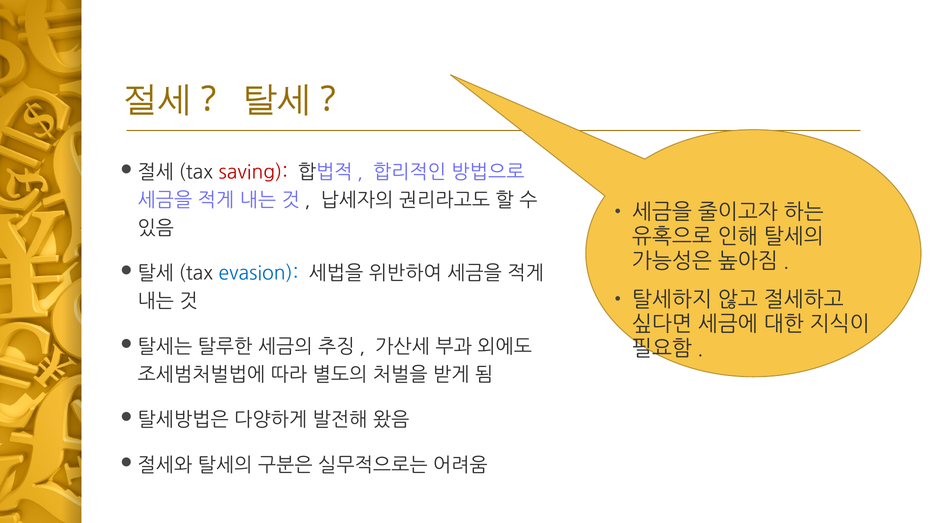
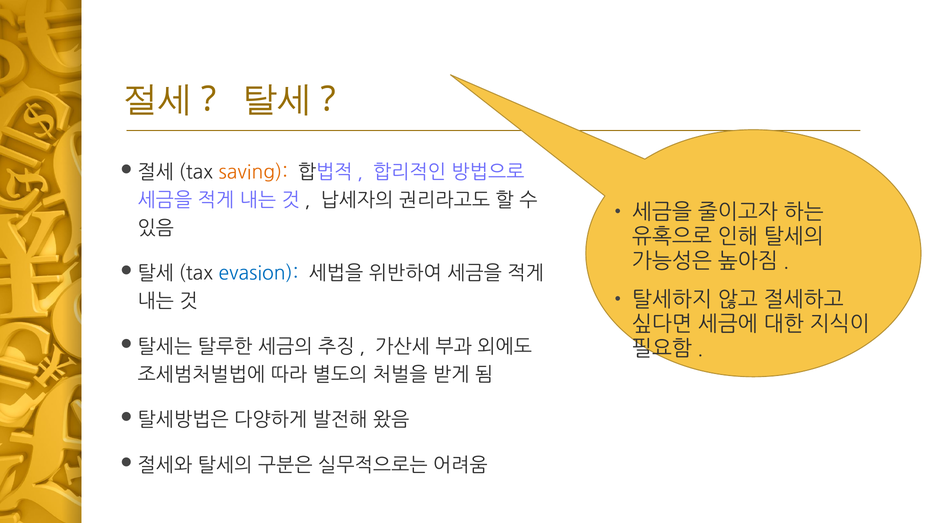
saving colour: red -> orange (253, 173)
